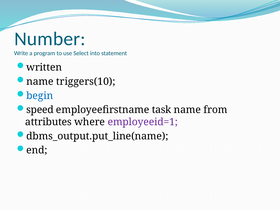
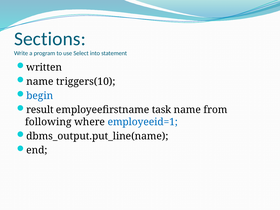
Number: Number -> Sections (50, 39)
speed: speed -> result (40, 110)
attributes: attributes -> following (48, 122)
employeeid=1 colour: purple -> blue (143, 122)
